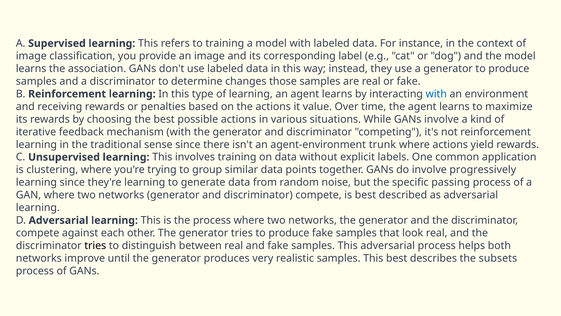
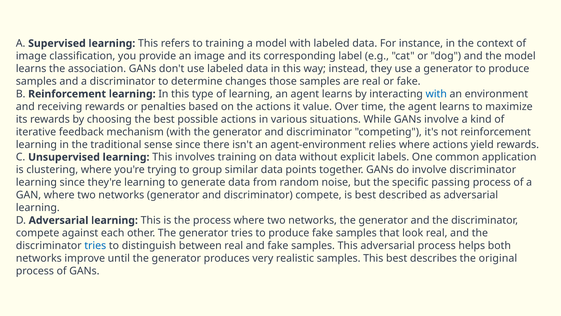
trunk: trunk -> relies (382, 144)
involve progressively: progressively -> discriminator (483, 170)
tries colour: black -> blue (95, 245)
subsets: subsets -> original (498, 258)
